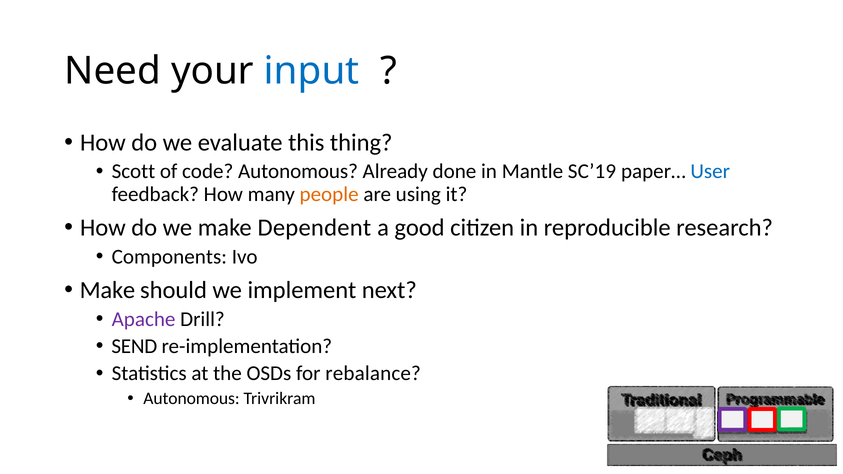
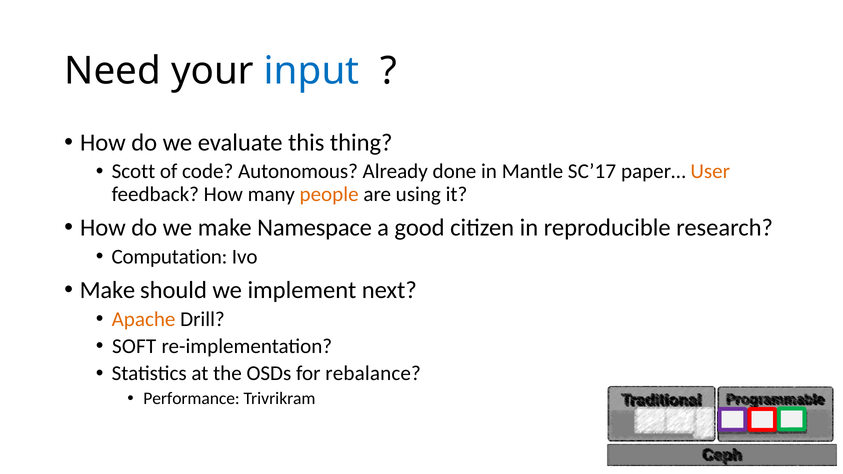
SC’19: SC’19 -> SC’17 (592, 172)
User colour: blue -> orange (710, 172)
Dependent: Dependent -> Namespace (315, 228)
Components: Components -> Computation (169, 257)
Apache colour: purple -> orange (144, 319)
SEND: SEND -> SOFT (134, 346)
Autonomous: Autonomous -> Performance (191, 399)
